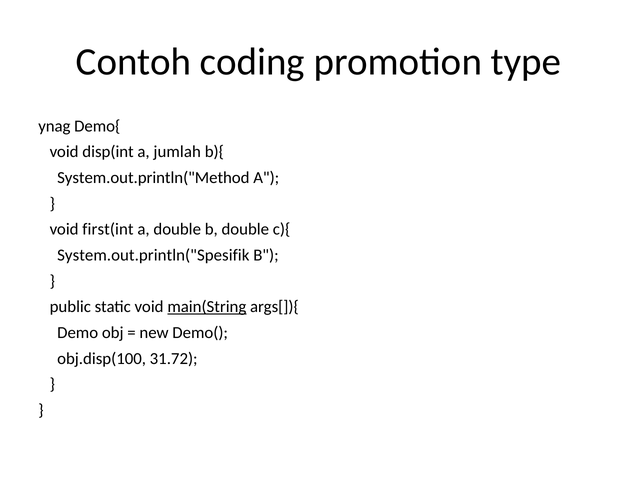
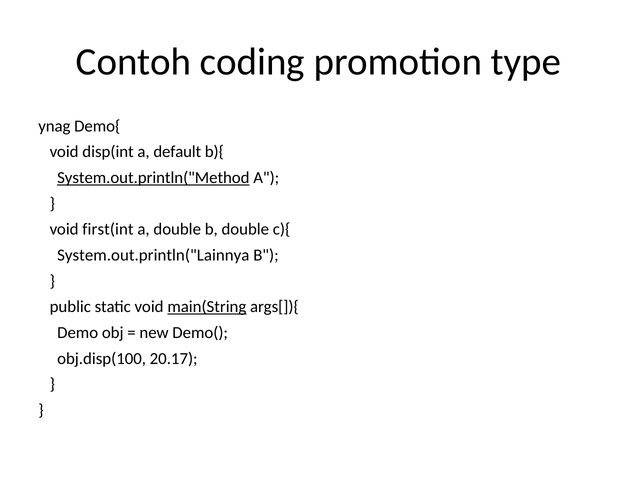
jumlah: jumlah -> default (177, 152)
System.out.println("Method underline: none -> present (153, 178)
System.out.println("Spesifik: System.out.println("Spesifik -> System.out.println("Lainnya (153, 255)
31.72: 31.72 -> 20.17 (174, 359)
